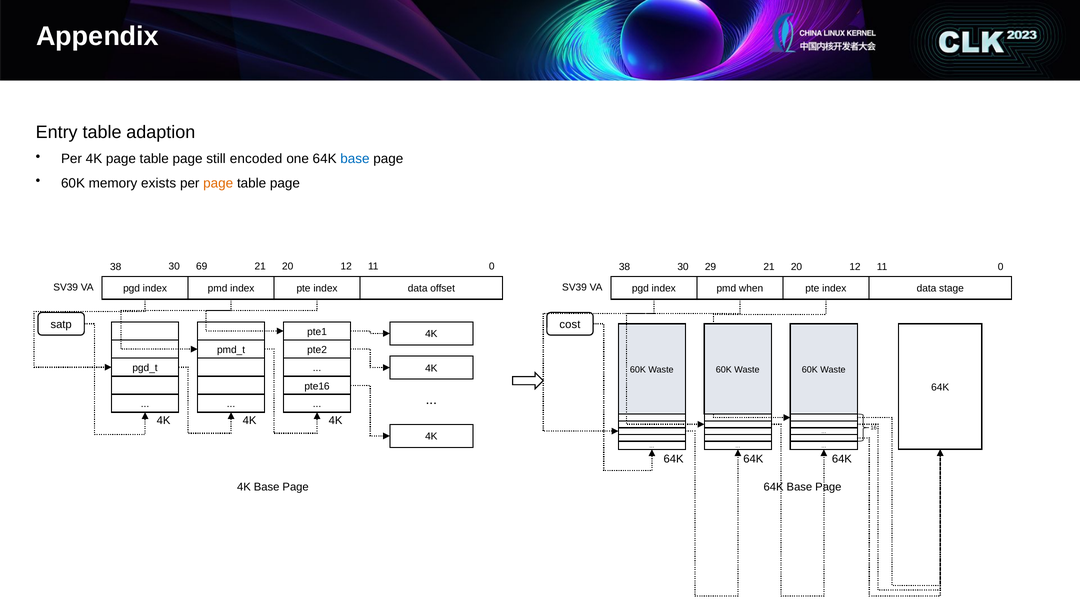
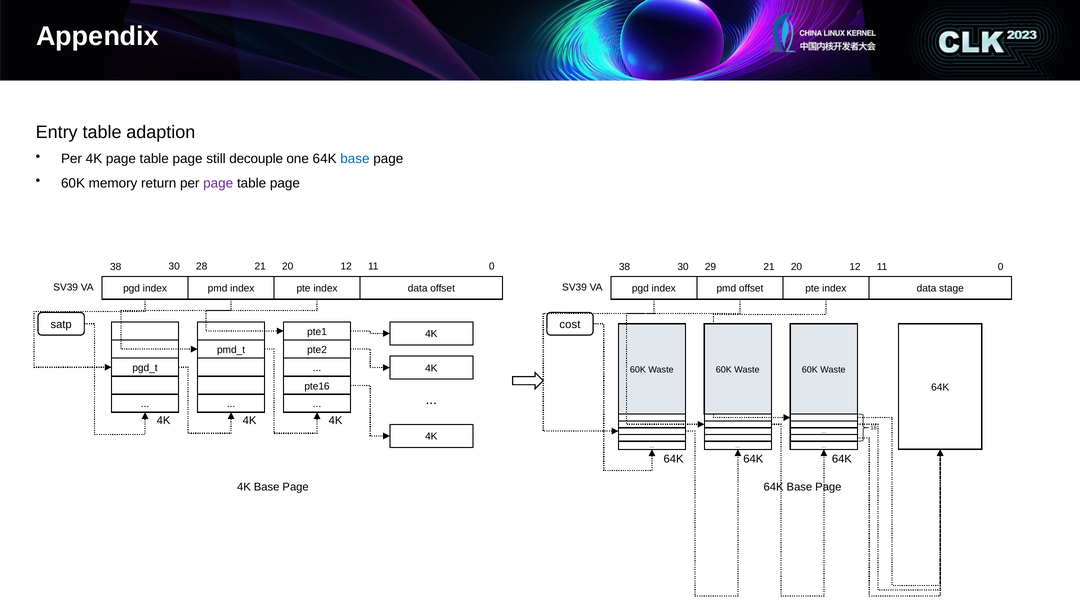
encoded: encoded -> decouple (256, 159)
exists: exists -> return (159, 183)
page colour: orange -> purple (218, 183)
69: 69 -> 28 (202, 266)
pmd when: when -> offset (751, 288)
